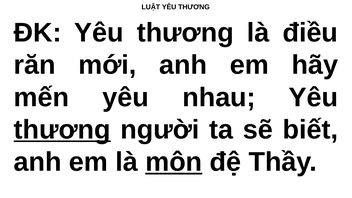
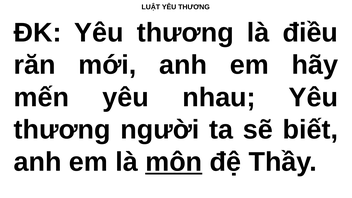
thương underline: present -> none (62, 130)
